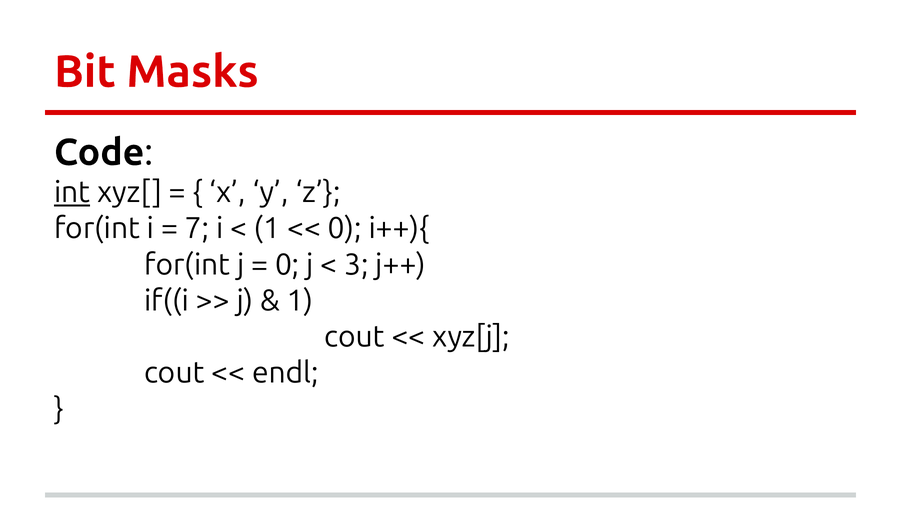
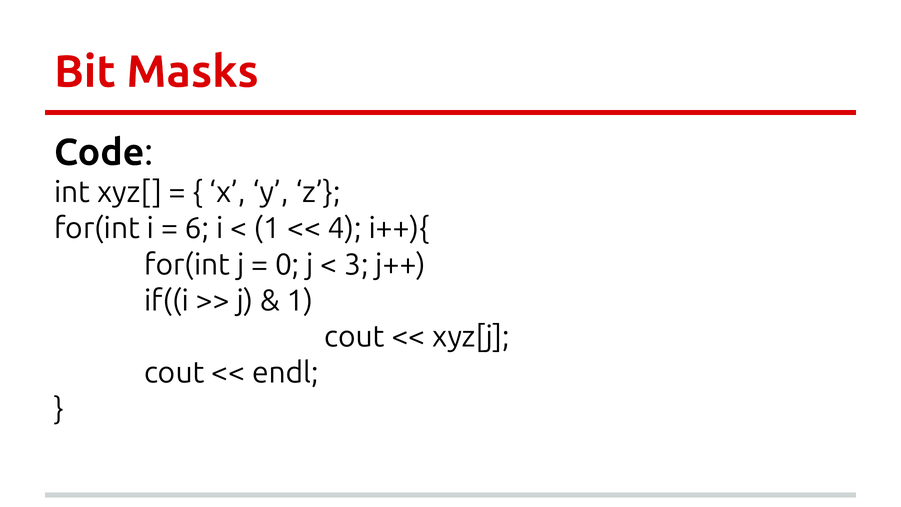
int underline: present -> none (72, 192)
7: 7 -> 6 (197, 228)
0: 0 -> 4 (345, 228)
